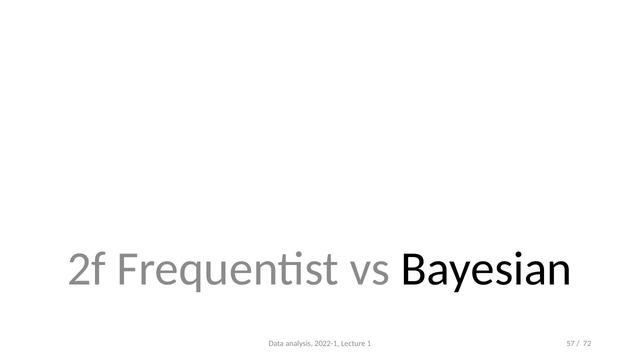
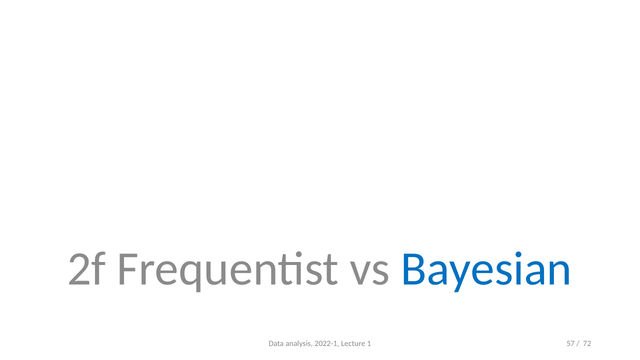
Bayesian colour: black -> blue (486, 269)
